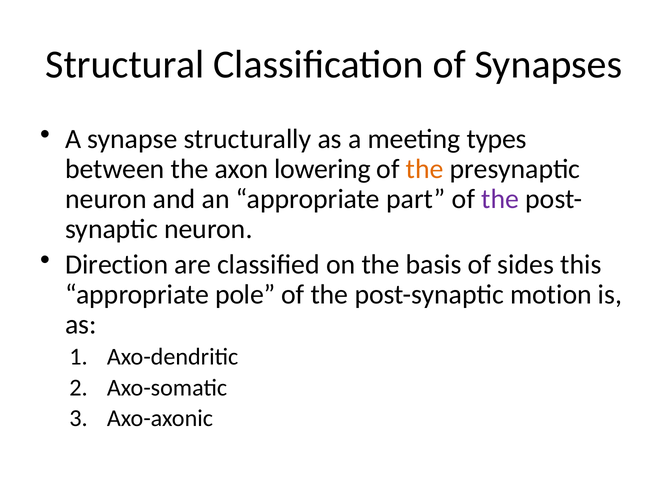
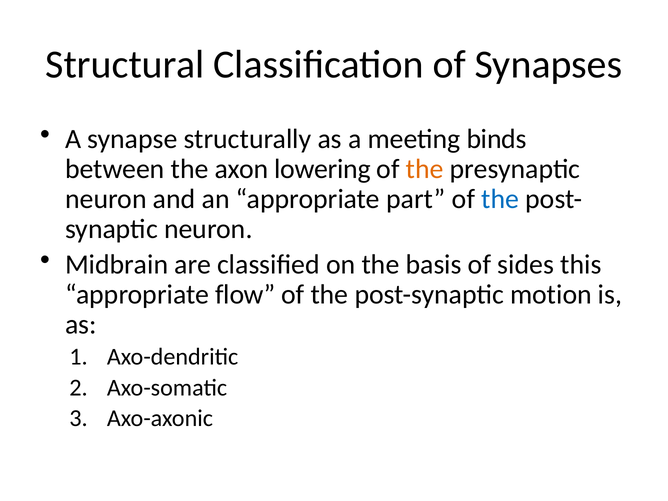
types: types -> binds (497, 139)
the colour: purple -> blue (500, 199)
Direction: Direction -> Midbrain (117, 264)
pole: pole -> flow (245, 295)
